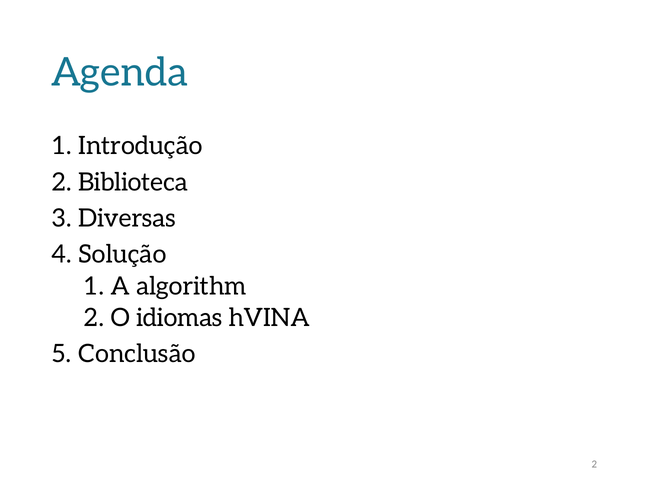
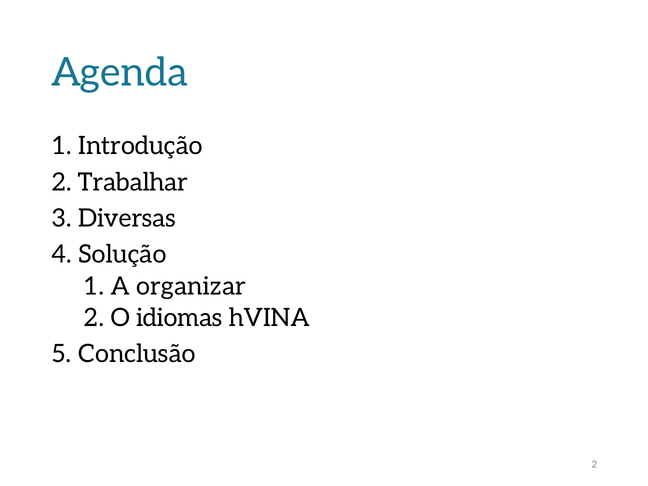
Biblioteca: Biblioteca -> Trabalhar (133, 182)
algorithm: algorithm -> organizar (191, 286)
